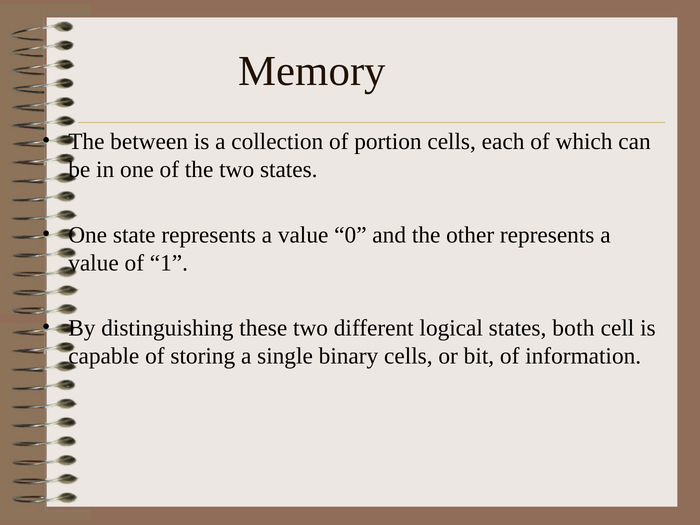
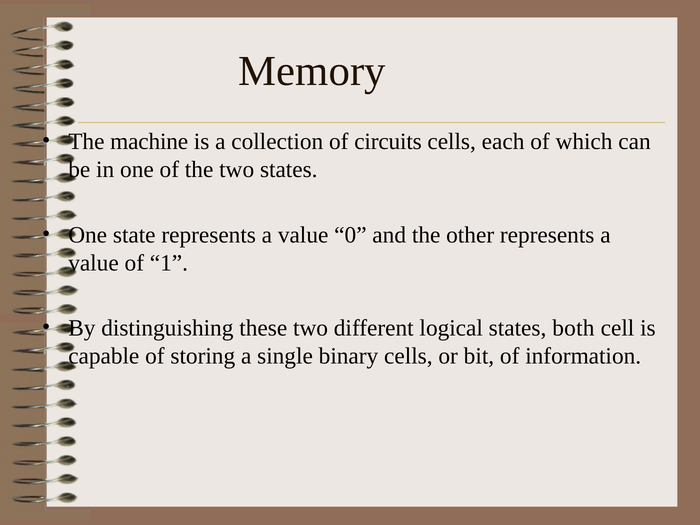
between: between -> machine (149, 142)
portion: portion -> circuits (388, 142)
